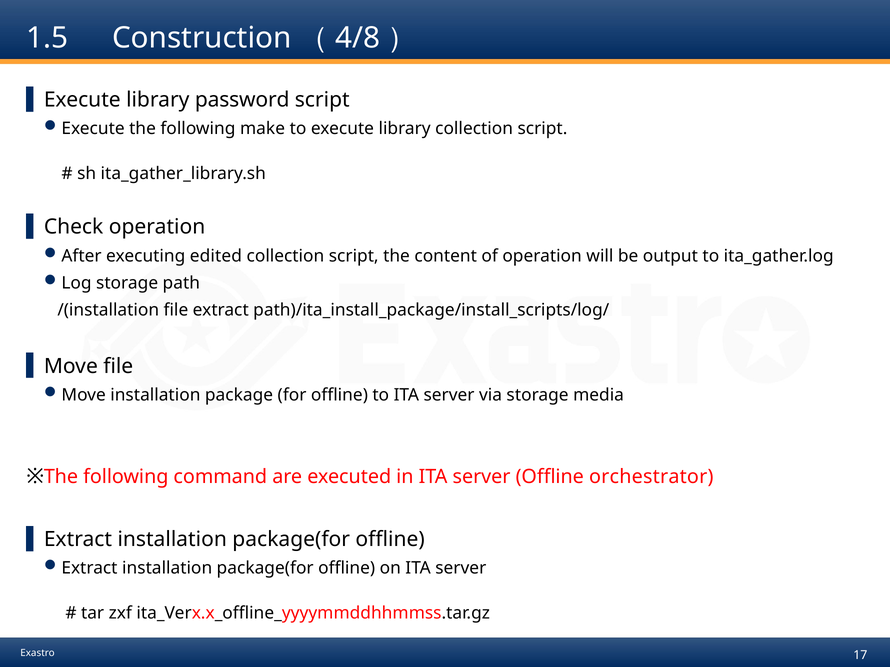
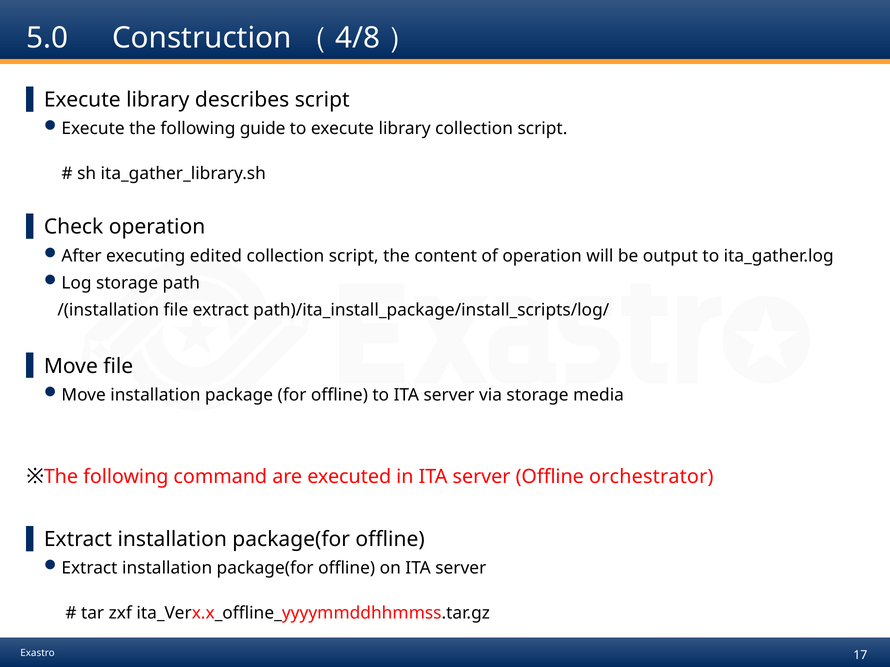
1.5: 1.5 -> 5.0 (47, 38)
password: password -> describes (242, 100)
make: make -> guide (263, 129)
